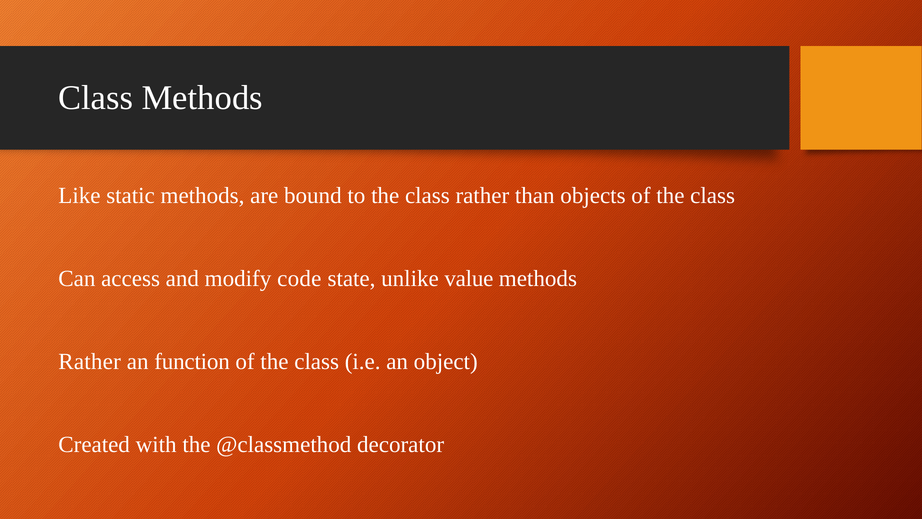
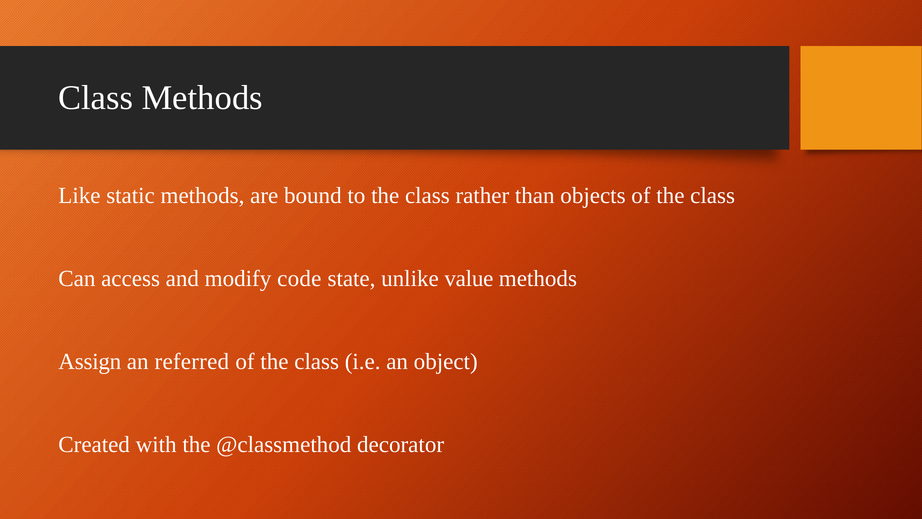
Rather: Rather -> Assign (90, 362)
function: function -> referred (192, 362)
